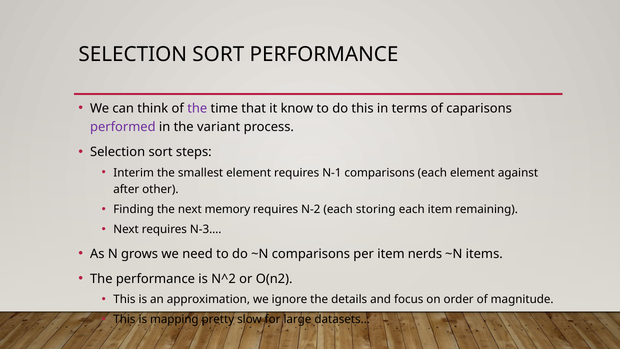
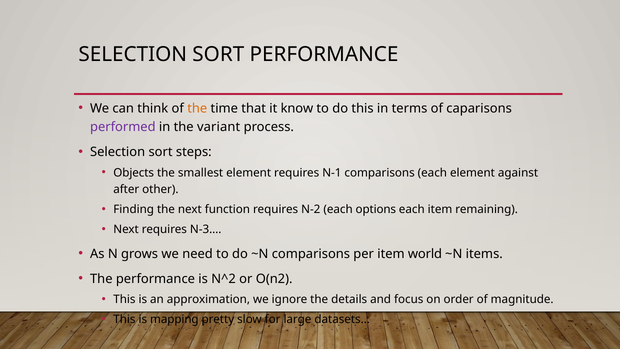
the colour: purple -> orange (197, 108)
Interim: Interim -> Objects (134, 173)
memory: memory -> function (227, 209)
storing: storing -> options (376, 209)
nerds: nerds -> world (425, 254)
